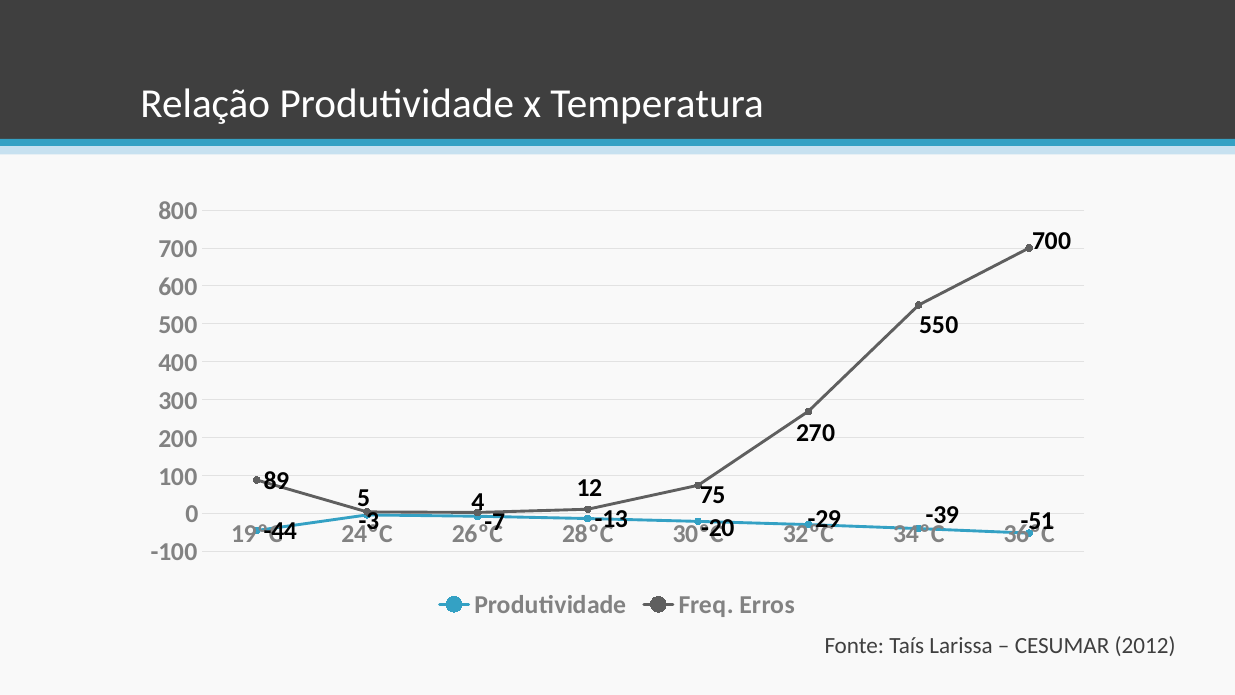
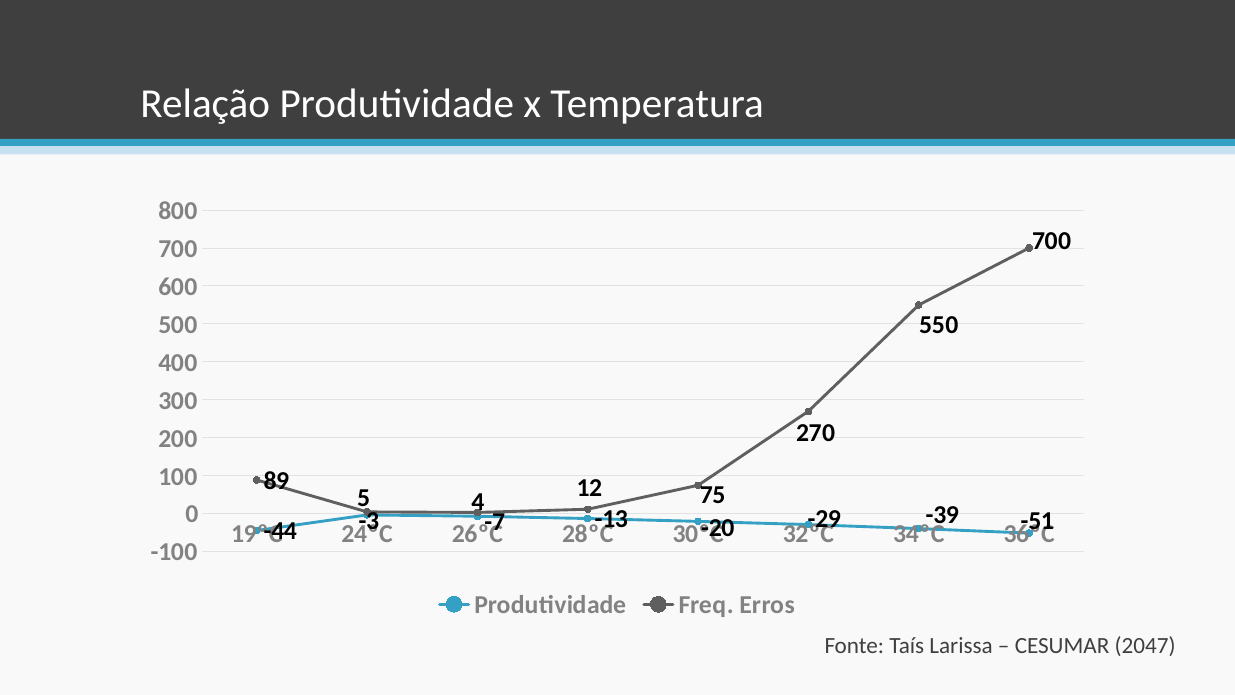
2012: 2012 -> 2047 (1145, 645)
